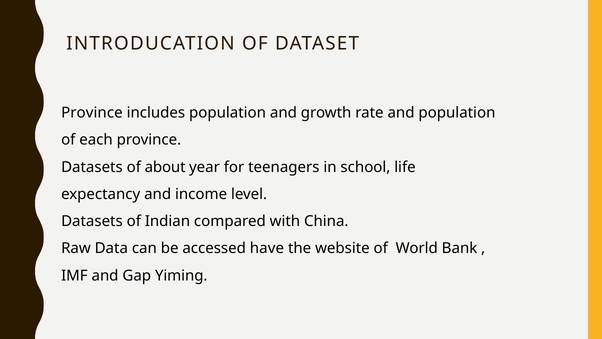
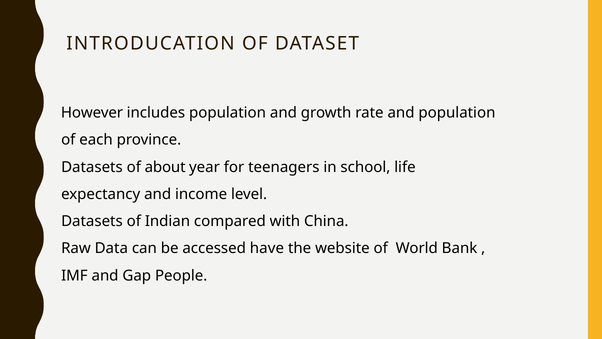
Province: Province -> However (92, 113)
Yiming: Yiming -> People (181, 275)
